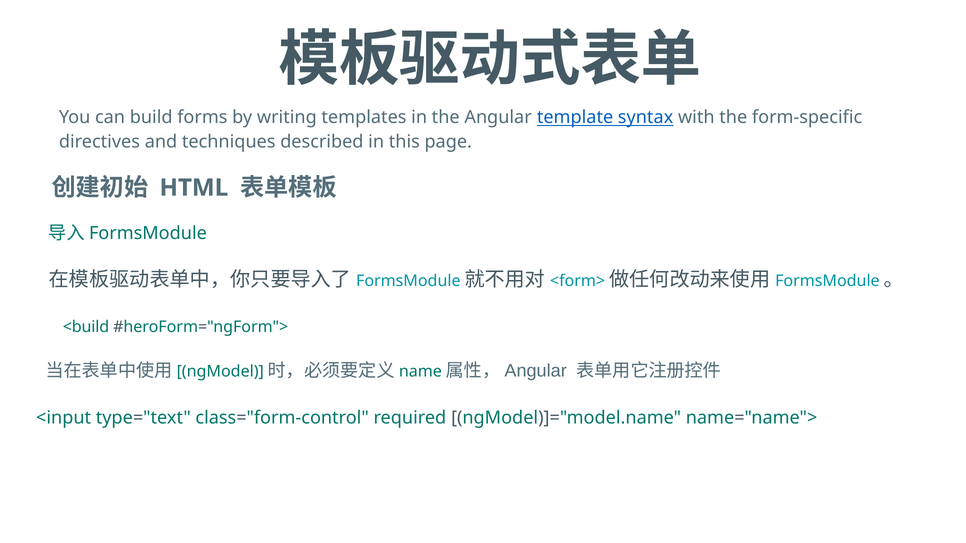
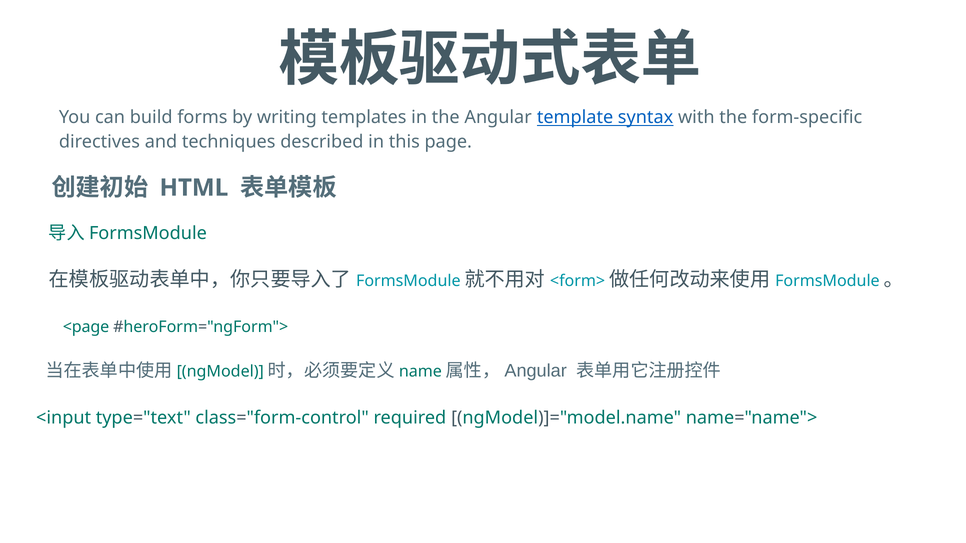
<build: <build -> <page (86, 327)
